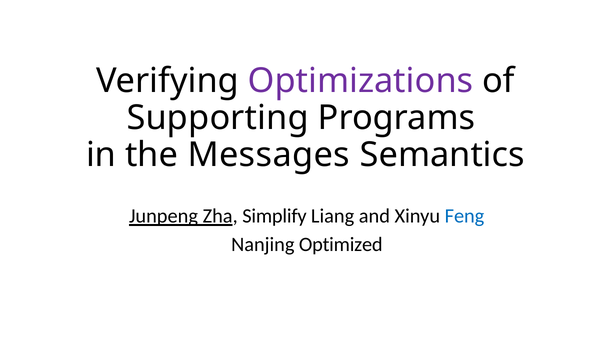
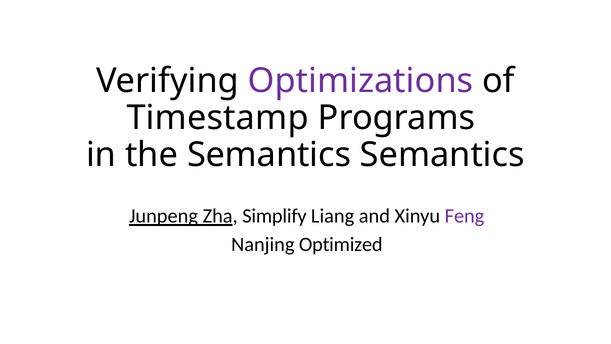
Supporting: Supporting -> Timestamp (218, 118)
the Messages: Messages -> Semantics (269, 155)
Feng colour: blue -> purple (465, 216)
